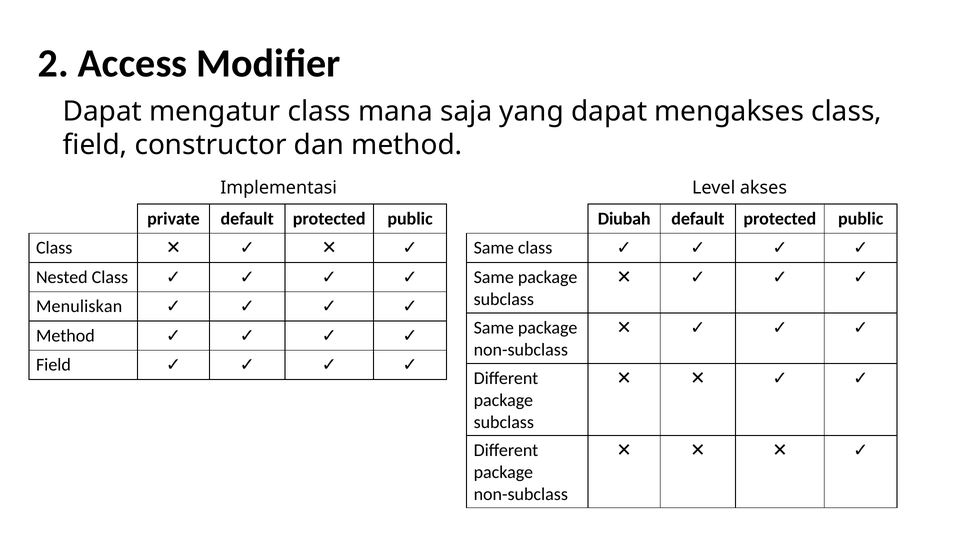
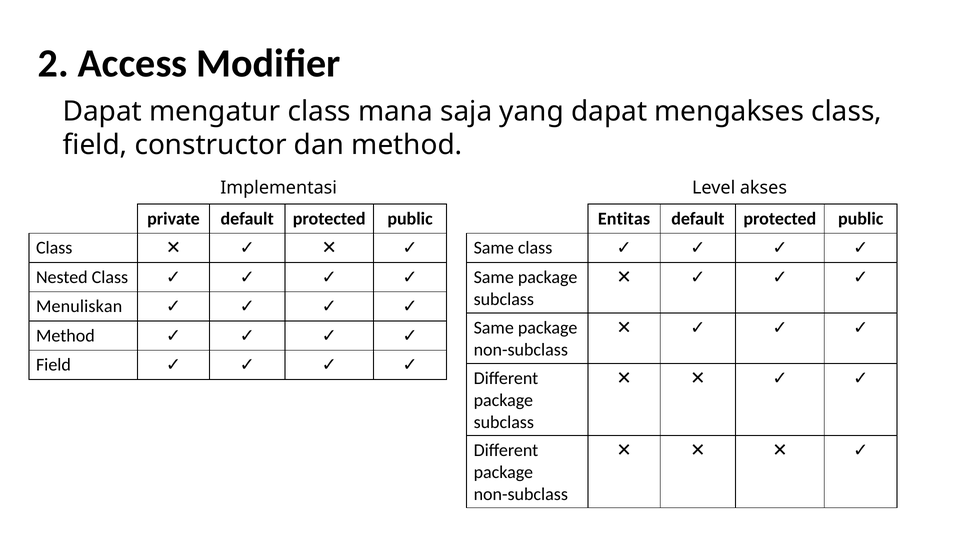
Diubah: Diubah -> Entitas (624, 219)
